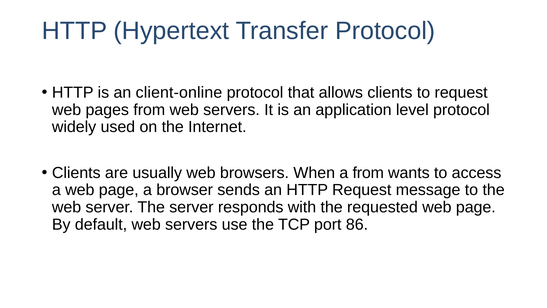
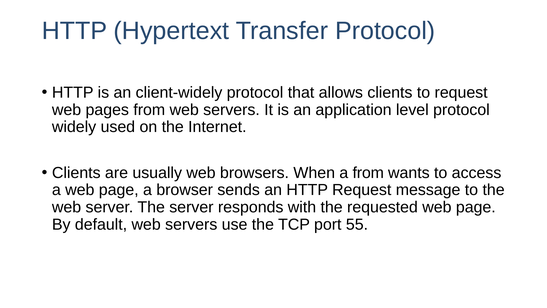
client-online: client-online -> client-widely (179, 92)
86: 86 -> 55 (357, 224)
